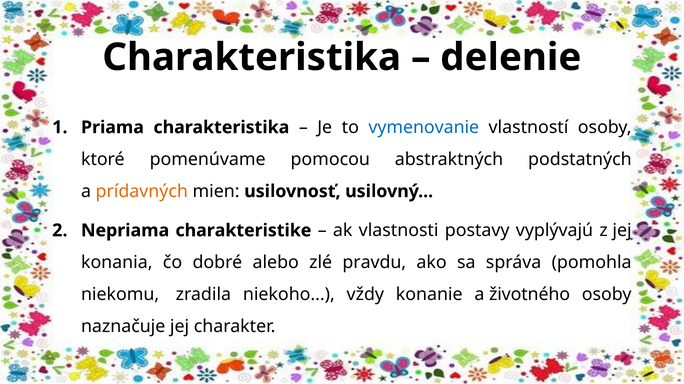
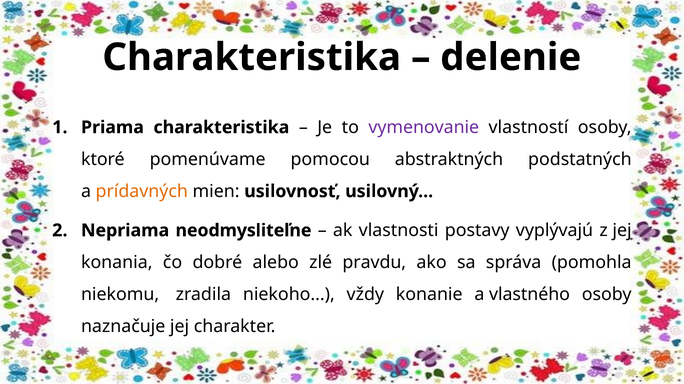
vymenovanie colour: blue -> purple (424, 128)
charakteristike: charakteristike -> neodmysliteľne (243, 231)
životného: životného -> vlastného (530, 295)
